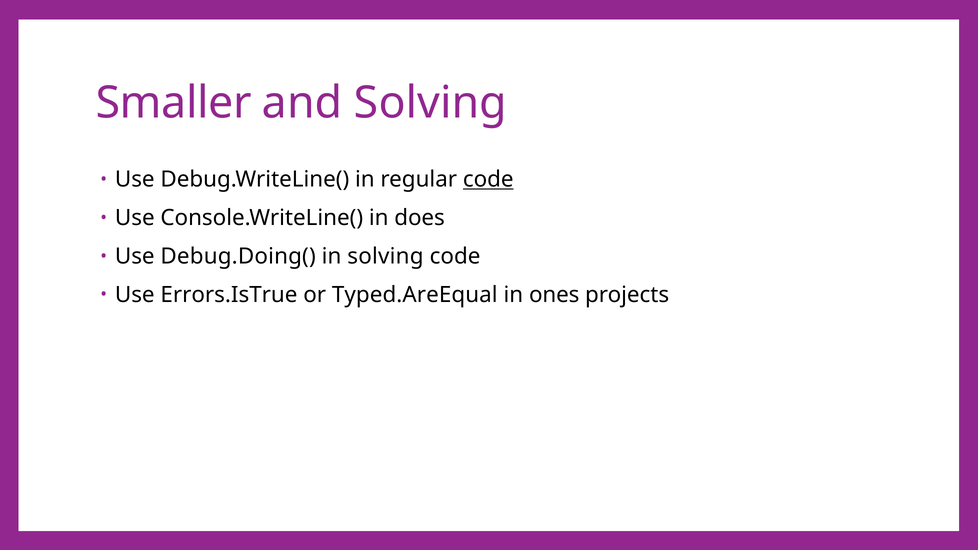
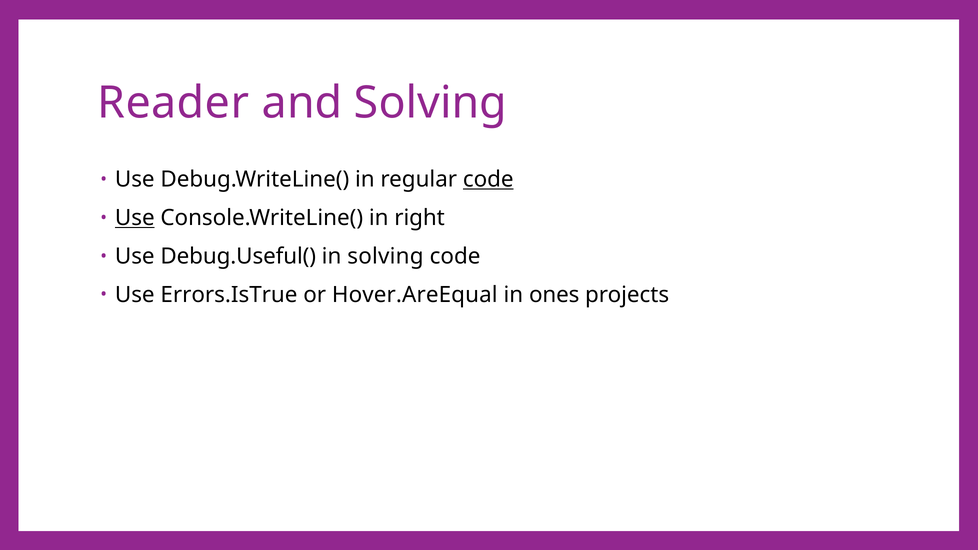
Smaller: Smaller -> Reader (173, 103)
Use underline: none -> present (135, 218)
does: does -> right (420, 218)
Debug.Doing(: Debug.Doing( -> Debug.Useful( (238, 256)
Typed.AreEqual: Typed.AreEqual -> Hover.AreEqual (415, 295)
